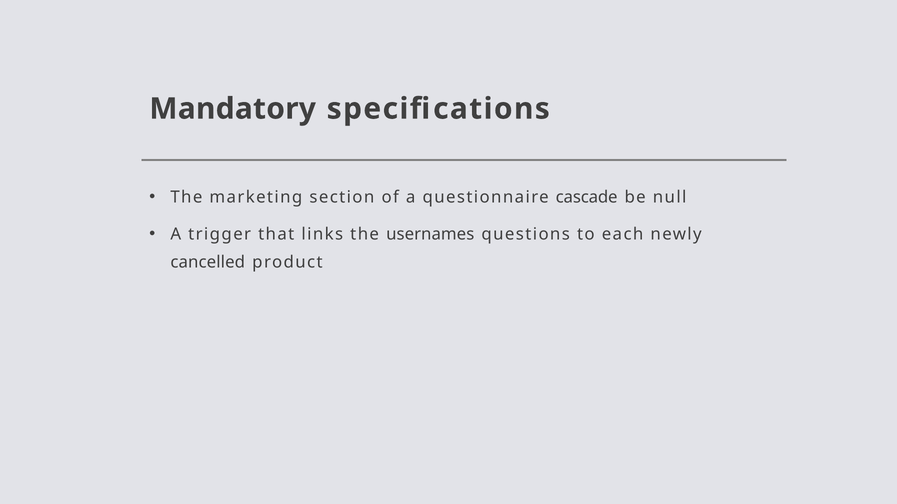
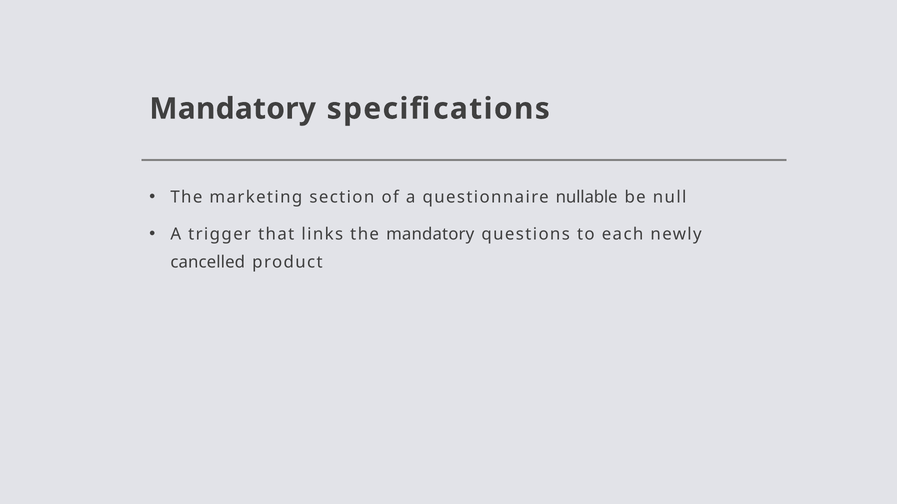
cascade: cascade -> nullable (587, 198)
the usernames: usernames -> mandatory (430, 234)
